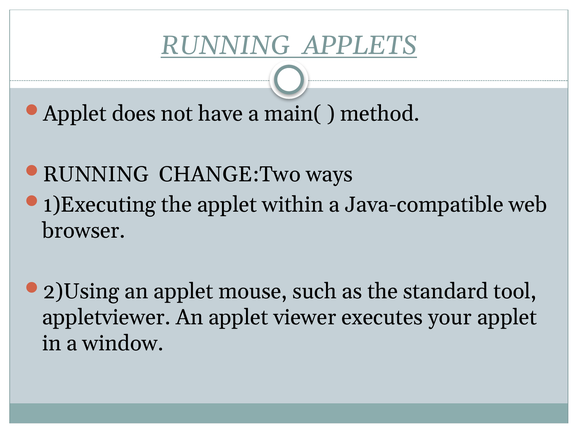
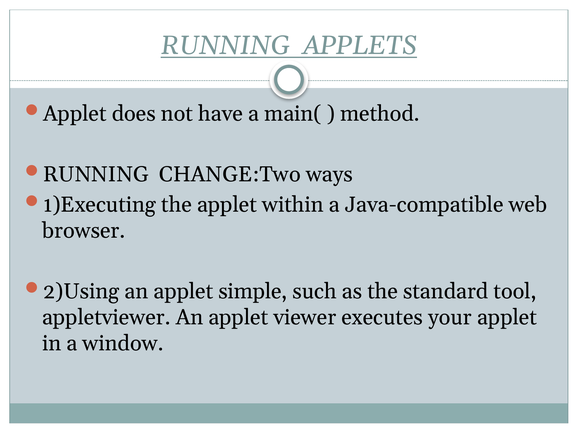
mouse: mouse -> simple (253, 292)
